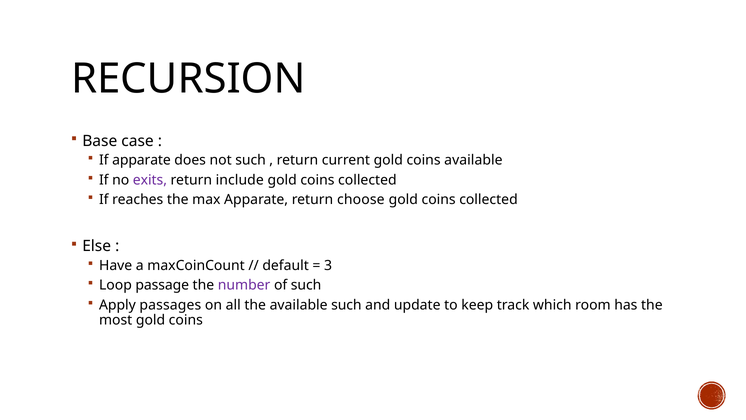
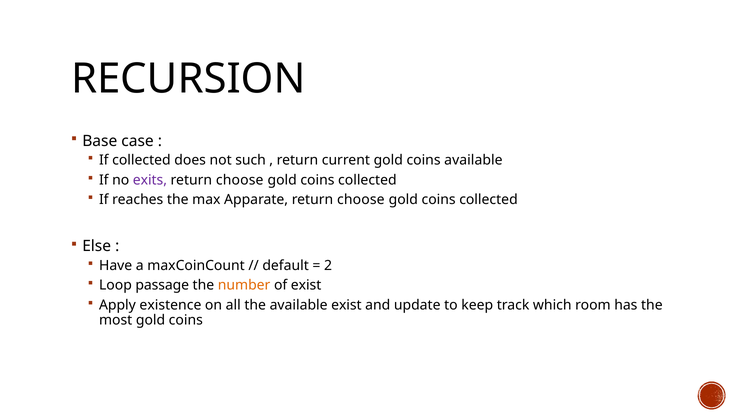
If apparate: apparate -> collected (141, 160)
include: include -> choose (240, 180)
3: 3 -> 2 (328, 265)
number colour: purple -> orange (244, 285)
of such: such -> exist (306, 285)
passages: passages -> existence (170, 305)
available such: such -> exist (346, 305)
